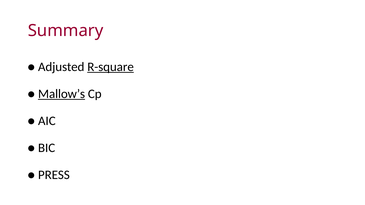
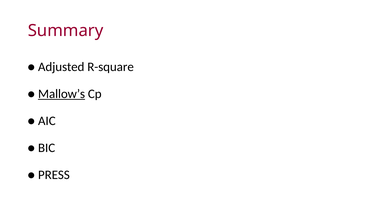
R-square underline: present -> none (111, 67)
